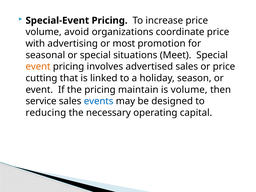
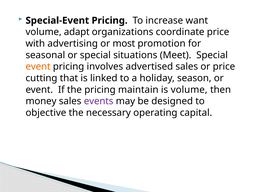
increase price: price -> want (197, 20)
avoid: avoid -> adapt (77, 32)
service: service -> money (41, 101)
events colour: blue -> purple (99, 101)
reducing: reducing -> objective (46, 113)
